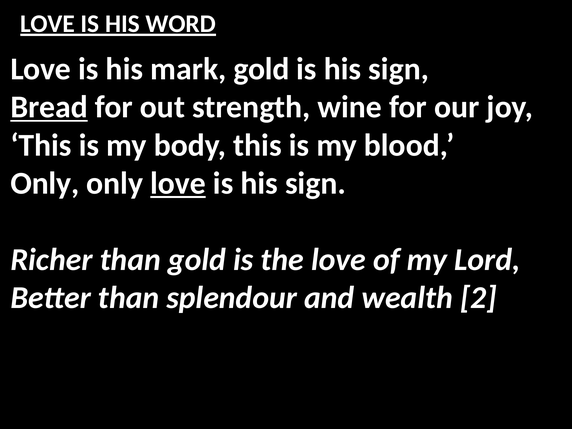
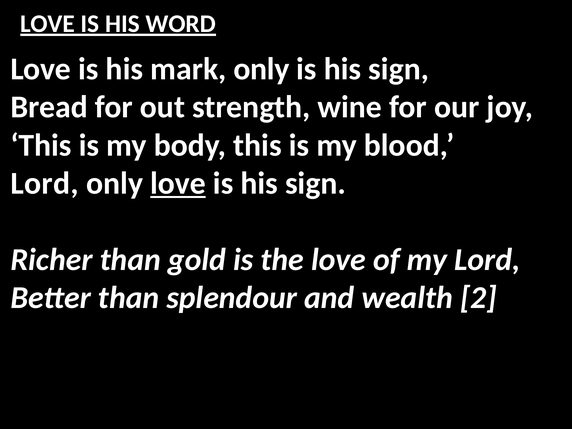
mark gold: gold -> only (261, 69)
Bread underline: present -> none (49, 107)
Only: Only -> Lord (45, 183)
